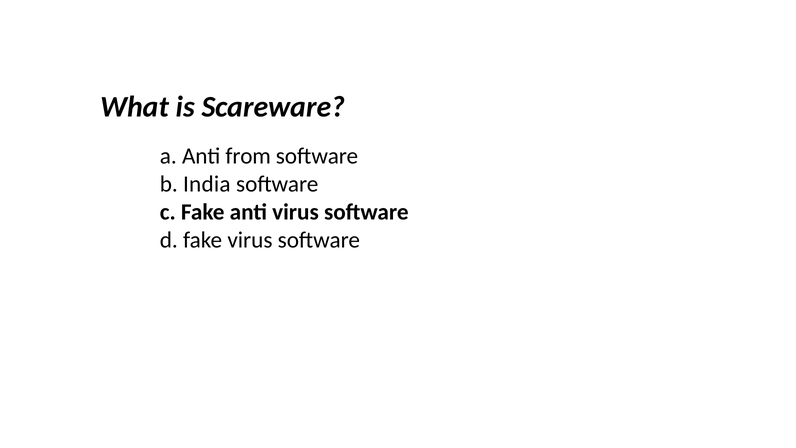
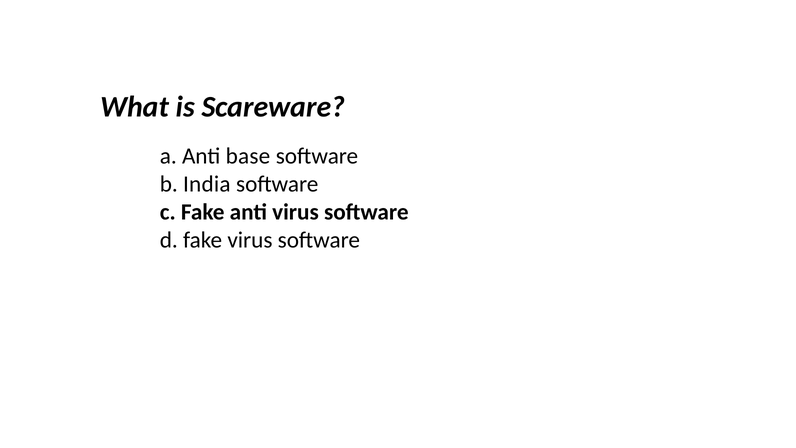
from: from -> base (248, 156)
